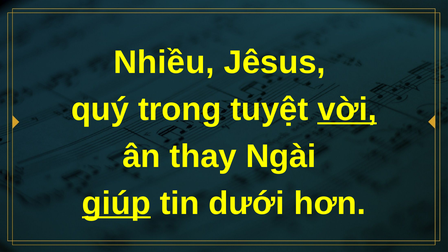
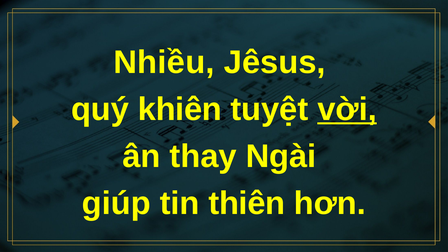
trong: trong -> khiên (180, 109)
giúp underline: present -> none (116, 203)
dưới: dưới -> thiên (247, 203)
